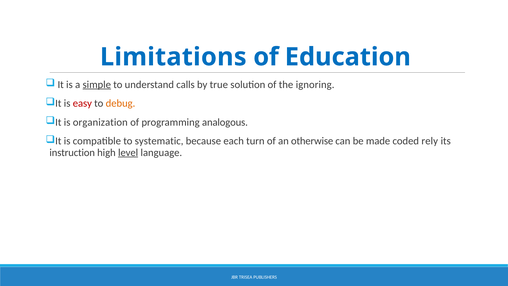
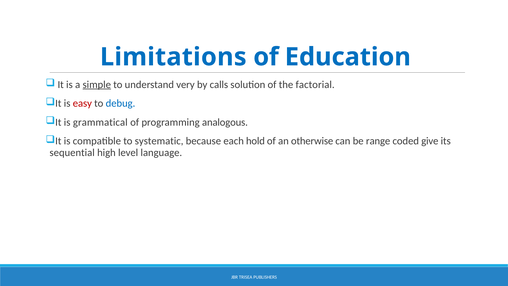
calls: calls -> very (185, 84)
true: true -> calls (219, 84)
ignoring: ignoring -> factorial (315, 84)
debug colour: orange -> blue (121, 103)
organization: organization -> grammatical (100, 122)
turn: turn -> hold (255, 141)
made: made -> range (378, 141)
rely: rely -> give (430, 141)
instruction: instruction -> sequential (72, 152)
level underline: present -> none (128, 152)
